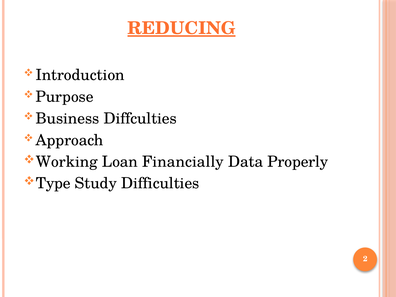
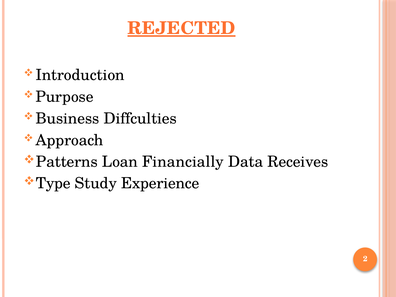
REDUCING: REDUCING -> REJECTED (181, 28)
Working: Working -> Patterns (67, 162)
Properly: Properly -> Receives (298, 162)
Difficulties: Difficulties -> Experience (160, 183)
